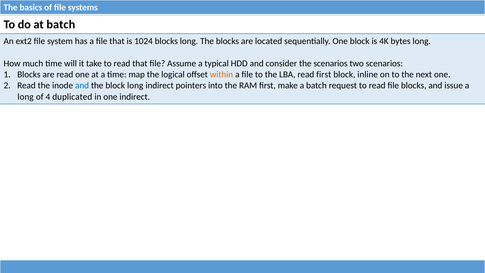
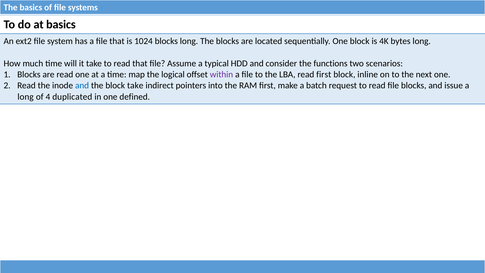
at batch: batch -> basics (61, 25)
the scenarios: scenarios -> functions (330, 63)
within colour: orange -> purple (221, 74)
block long: long -> take (135, 86)
one indirect: indirect -> defined (135, 97)
